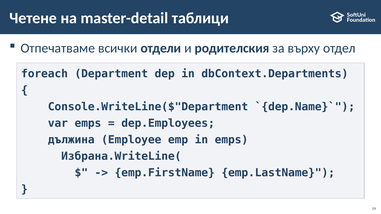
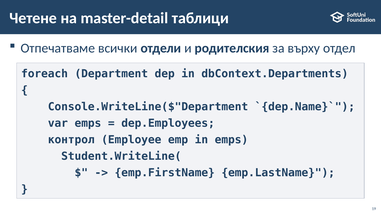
дължина: дължина -> контрол (71, 140)
Избрана.WriteLine(: Избрана.WriteLine( -> Student.WriteLine( (121, 156)
